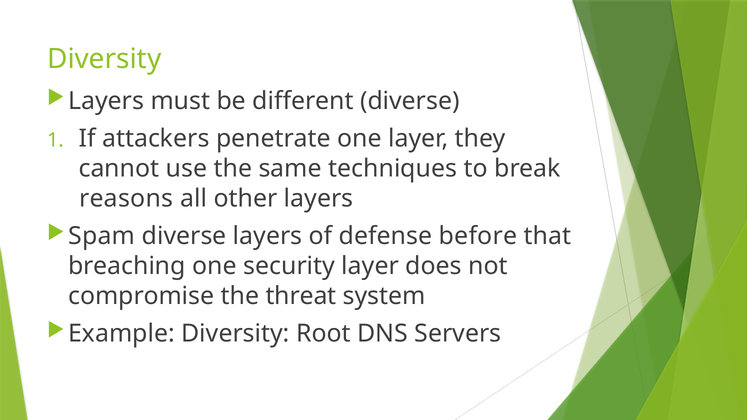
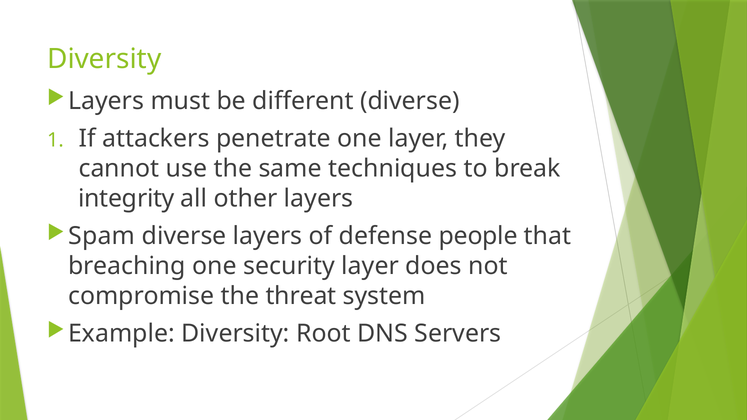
reasons: reasons -> integrity (126, 199)
before: before -> people (478, 236)
